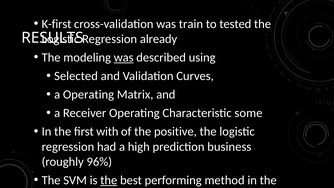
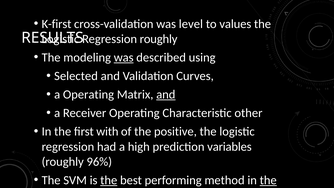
train: train -> level (191, 24)
tested: tested -> values (235, 24)
Regression already: already -> roughly (159, 39)
and underline: none -> present (166, 94)
some: some -> other (248, 113)
business: business -> variables (229, 147)
the underline: none -> present (268, 180)
